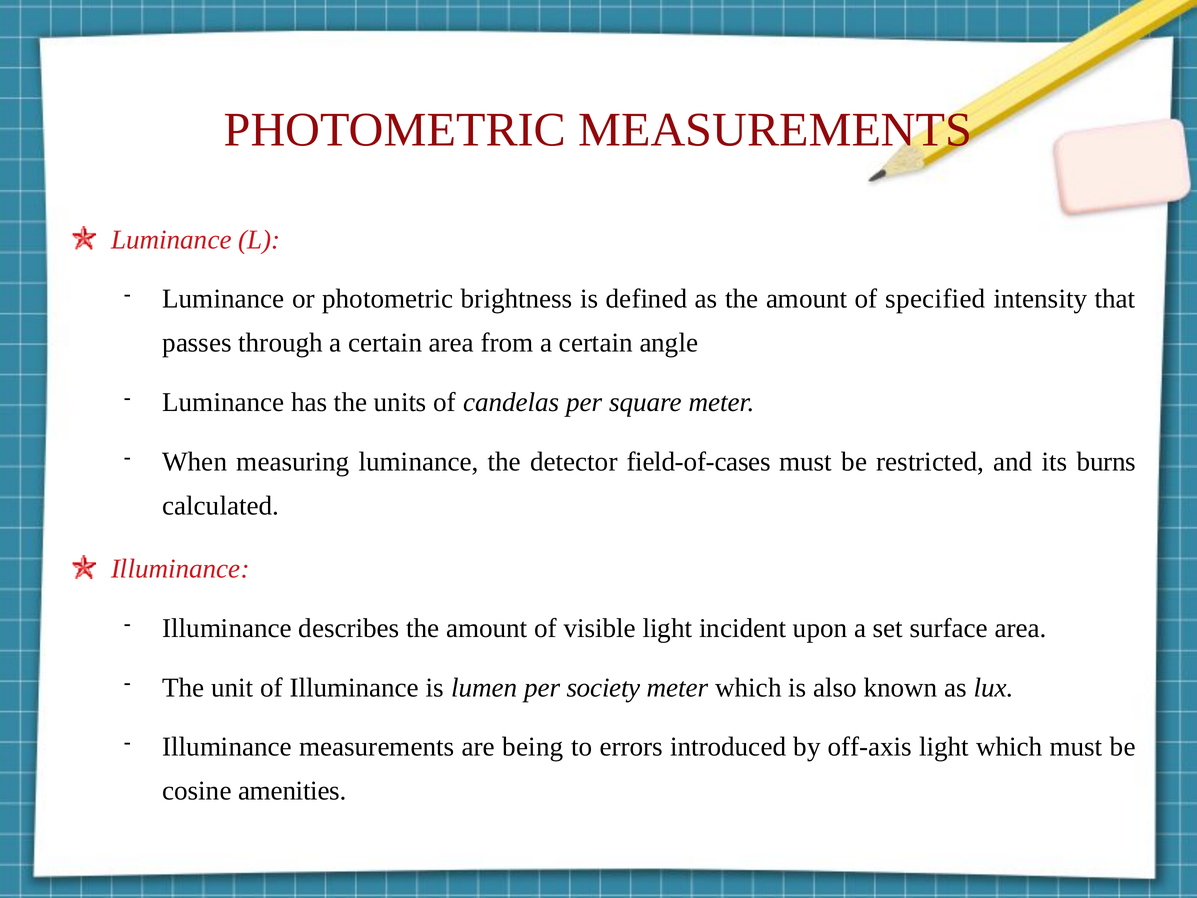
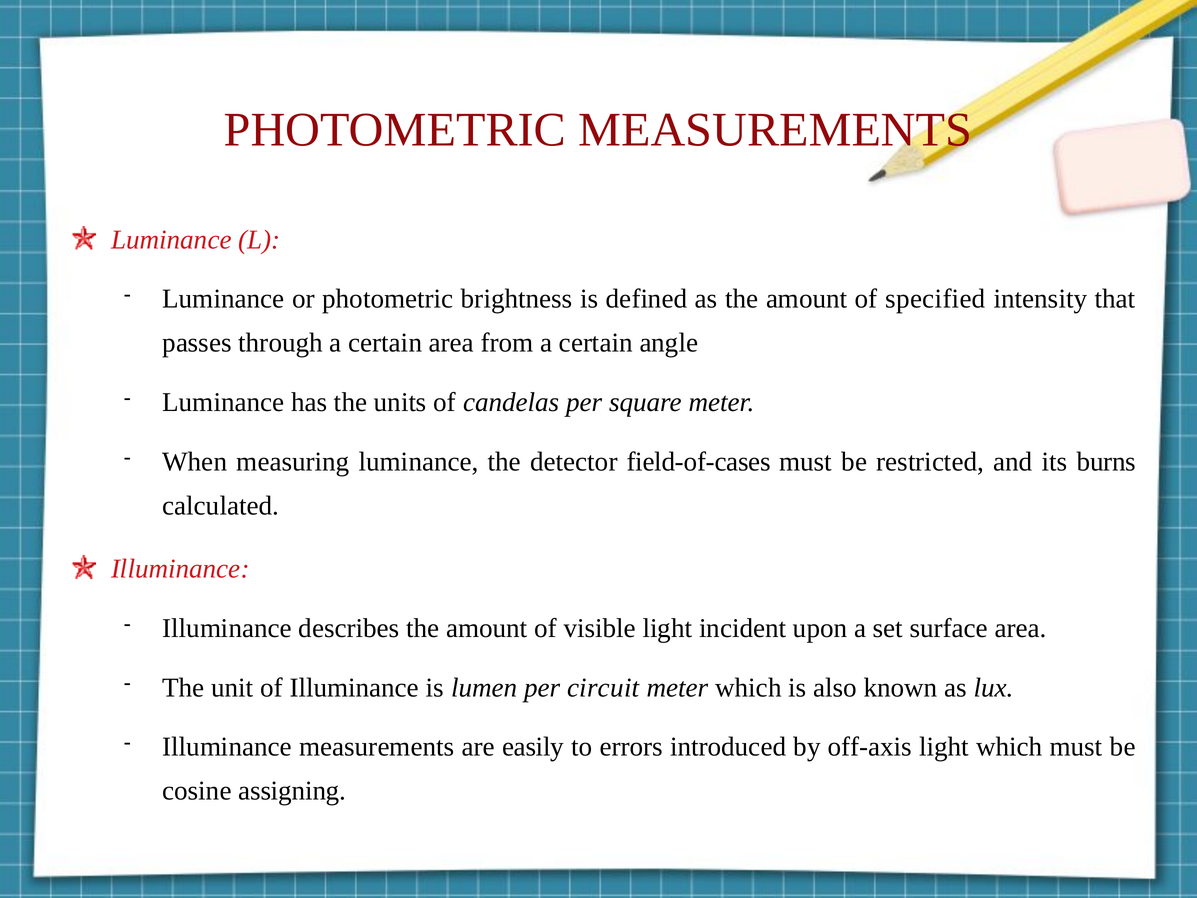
society: society -> circuit (603, 687)
being: being -> easily (533, 747)
amenities: amenities -> assigning (292, 791)
